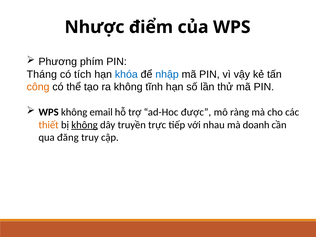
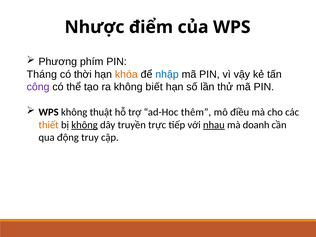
tích: tích -> thời (83, 74)
khóa colour: blue -> orange (126, 74)
công colour: orange -> purple (38, 87)
tĩnh: tĩnh -> biết (154, 87)
email: email -> thuật (101, 112)
được: được -> thêm (196, 112)
ràng: ràng -> điều (240, 112)
nhau underline: none -> present (214, 125)
đăng: đăng -> động (68, 137)
